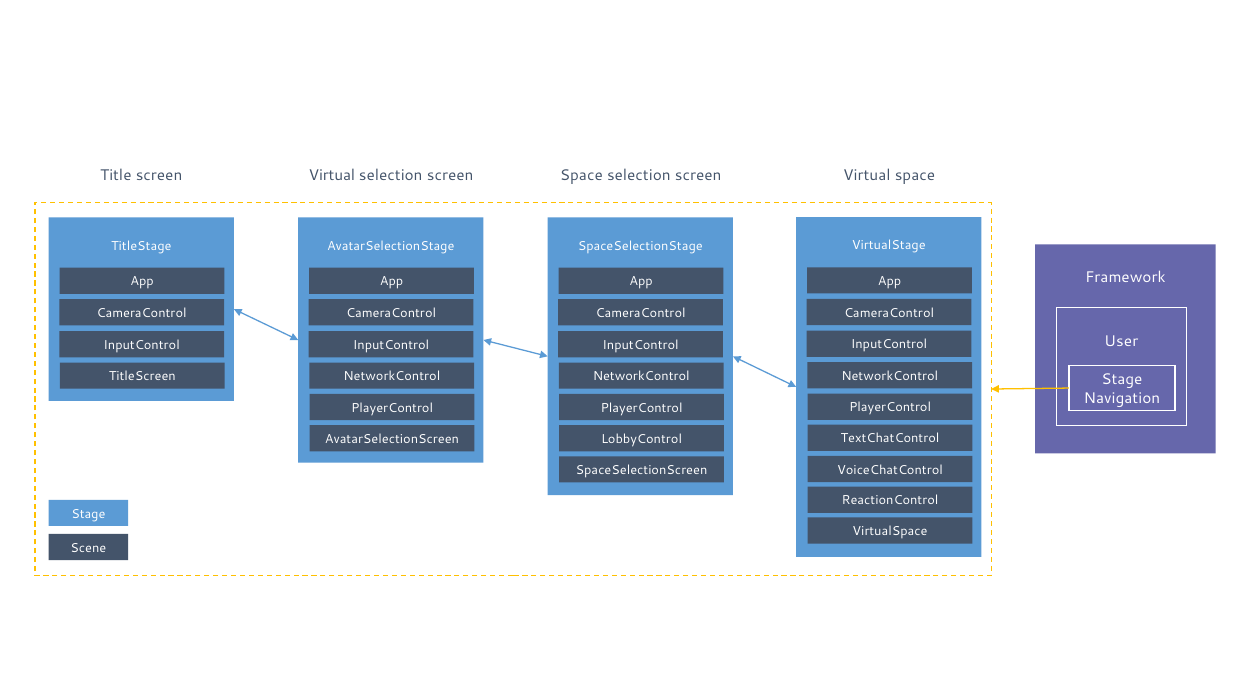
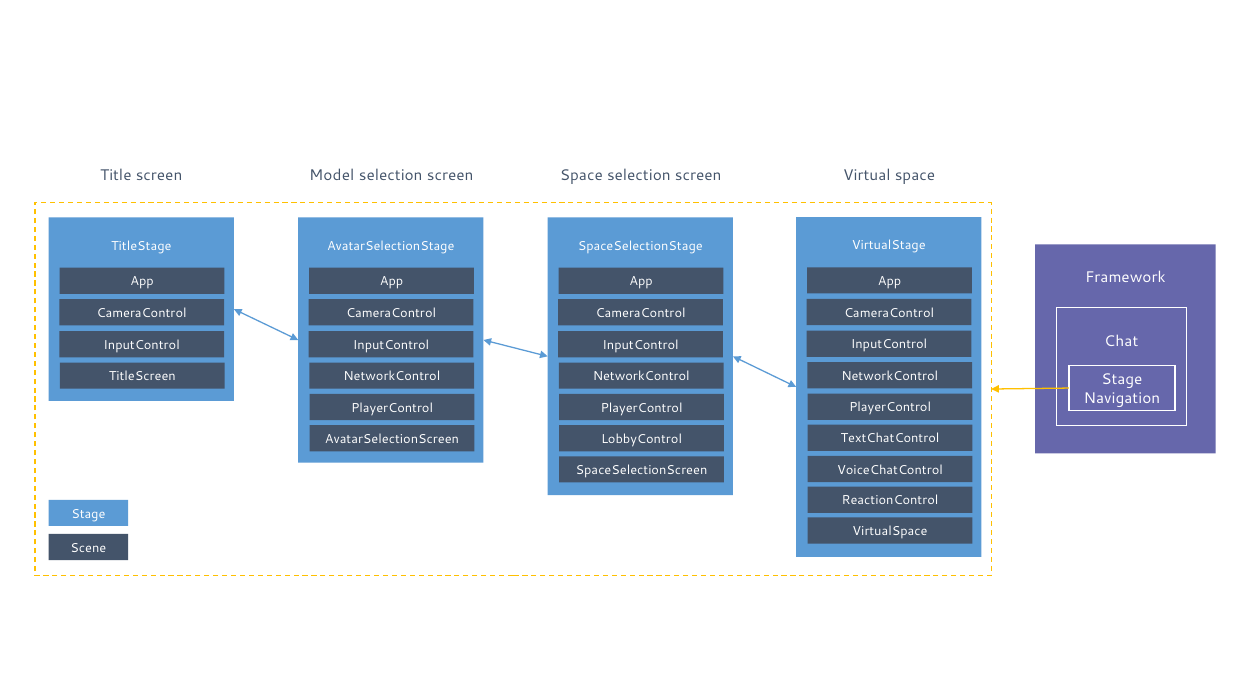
Title screen Virtual: Virtual -> Model (332, 176)
User: User -> Chat (1121, 341)
